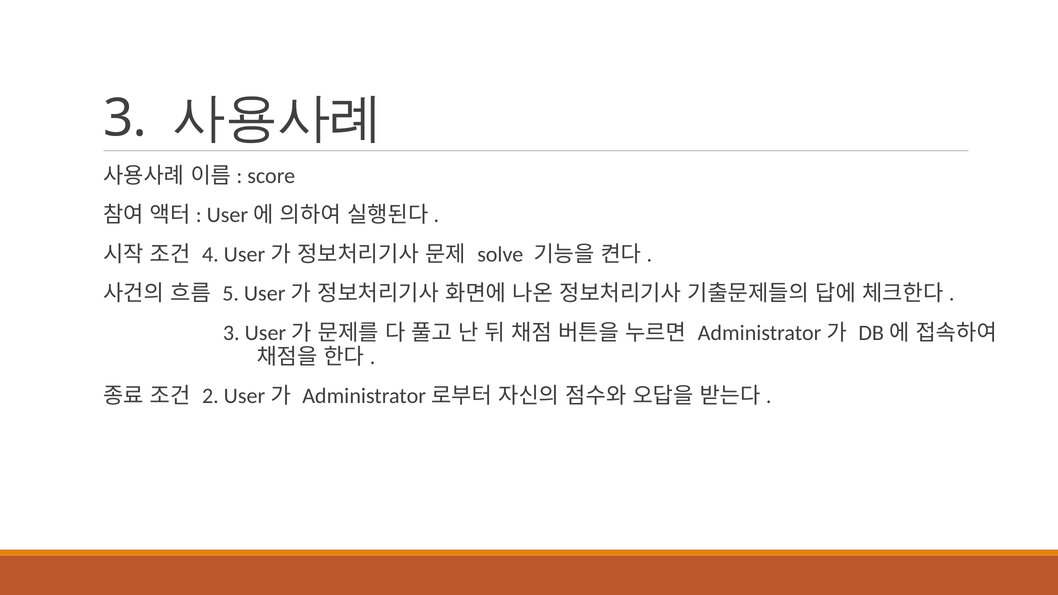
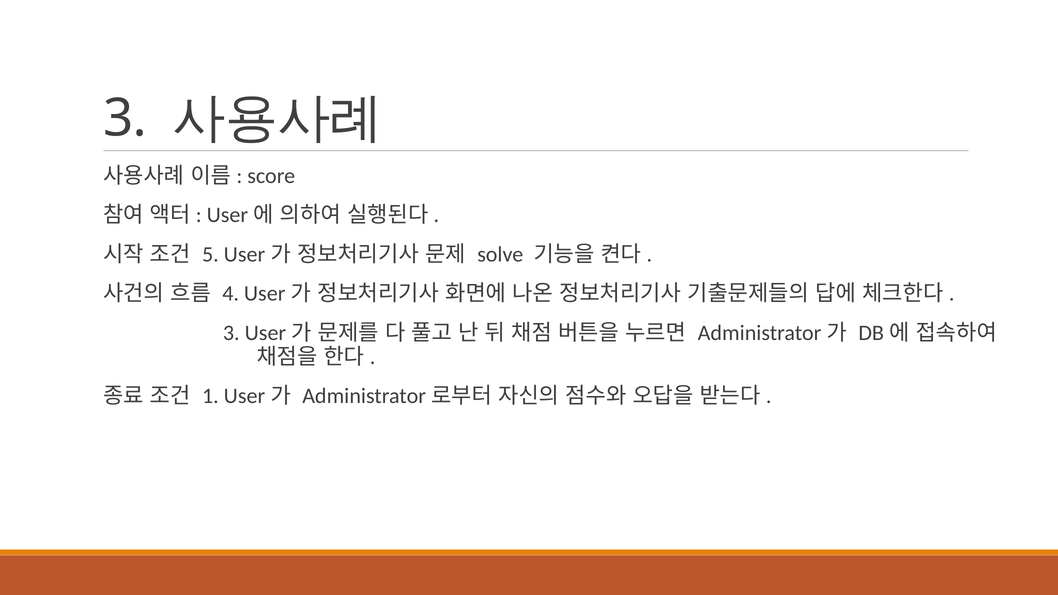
4: 4 -> 5 (210, 254)
5: 5 -> 4 (231, 294)
2: 2 -> 1 (210, 396)
